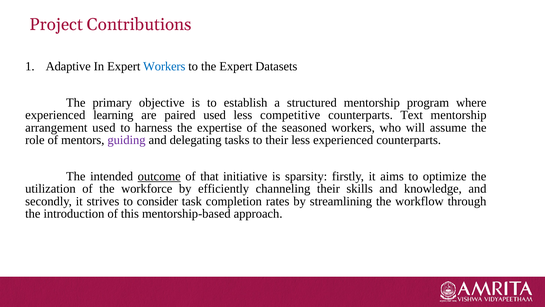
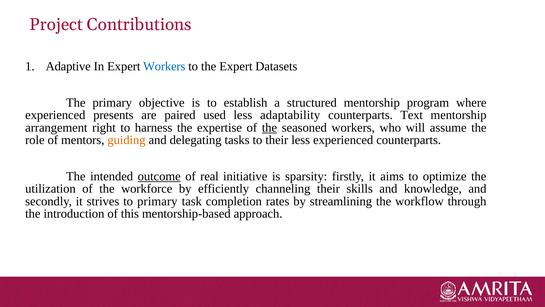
learning: learning -> presents (113, 115)
competitive: competitive -> adaptability (290, 115)
arrangement used: used -> right (104, 127)
the underline: none -> present (269, 127)
guiding colour: purple -> orange (126, 140)
that: that -> real (209, 176)
to consider: consider -> primary (157, 201)
